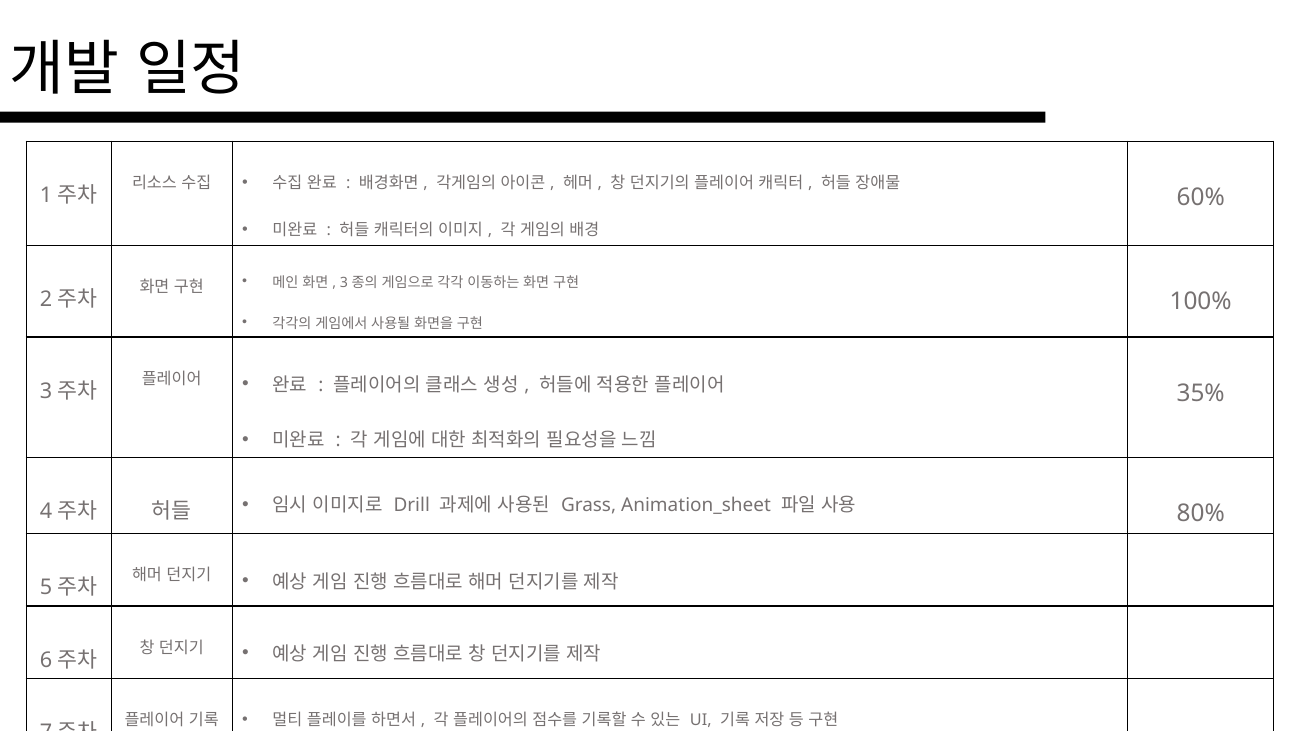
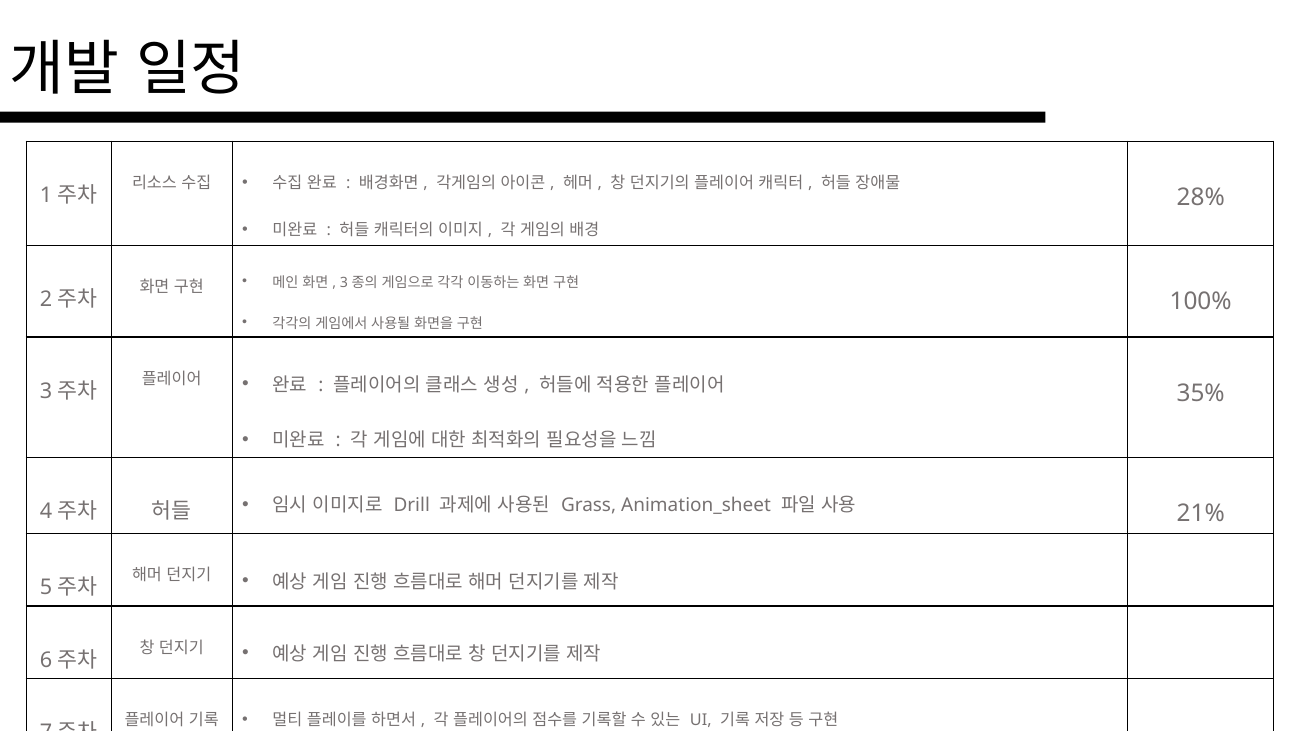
60%: 60% -> 28% (1201, 197)
80%: 80% -> 21% (1201, 513)
